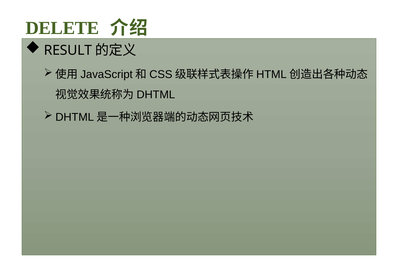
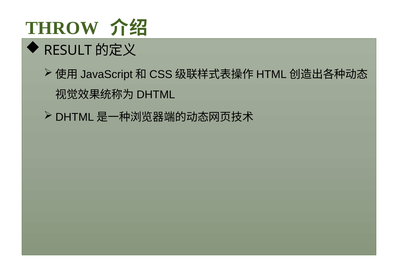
DELETE: DELETE -> THROW (62, 28)
